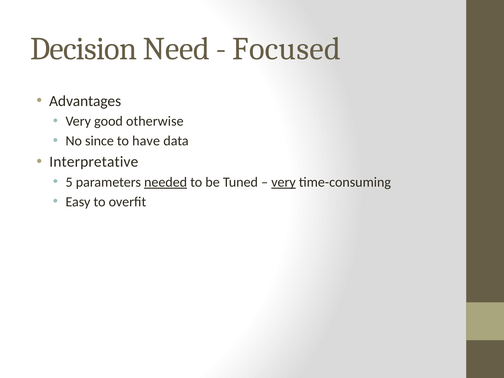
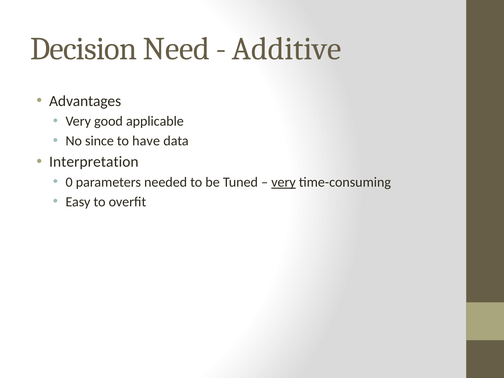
Focused: Focused -> Additive (287, 49)
otherwise: otherwise -> applicable (155, 121)
Interpretative: Interpretative -> Interpretation (94, 162)
5: 5 -> 0 (69, 182)
needed underline: present -> none (166, 182)
